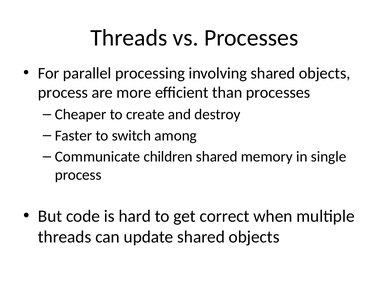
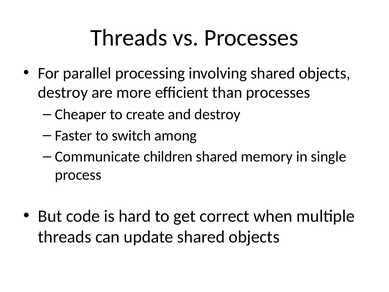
process: process -> destroy (63, 93)
